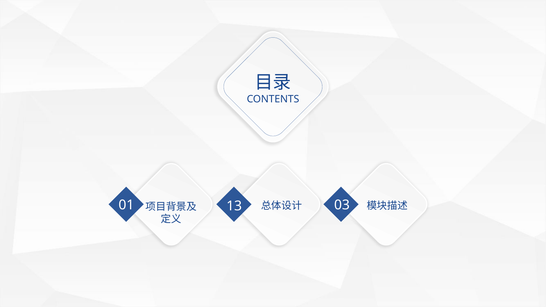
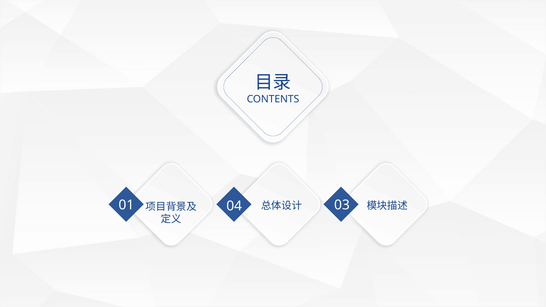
13: 13 -> 04 (234, 206)
